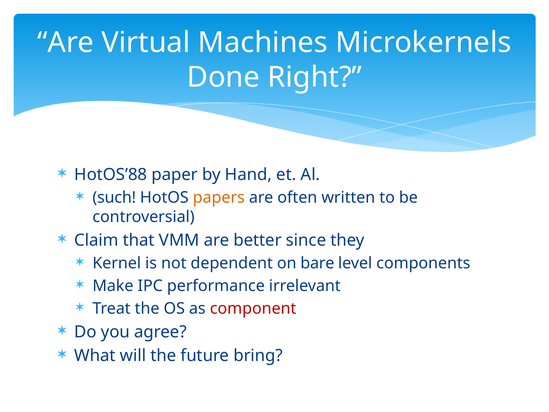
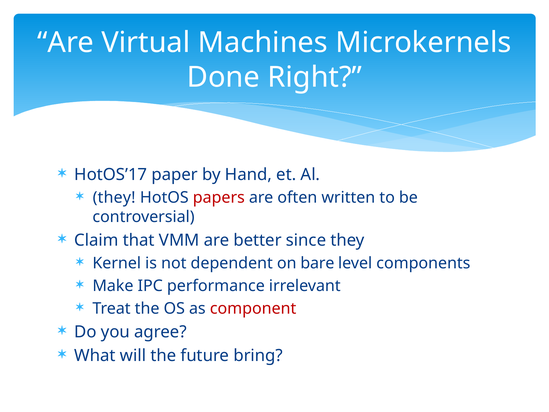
HotOS’88: HotOS’88 -> HotOS’17 (111, 175)
such: such -> they (114, 198)
papers colour: orange -> red (219, 198)
